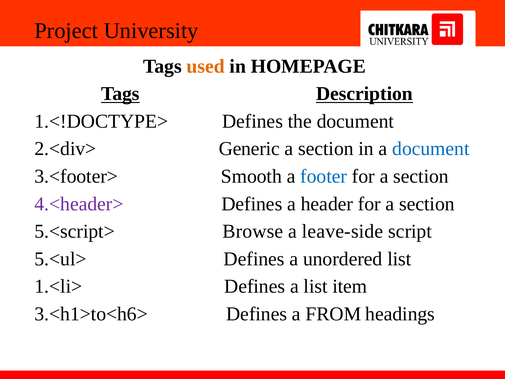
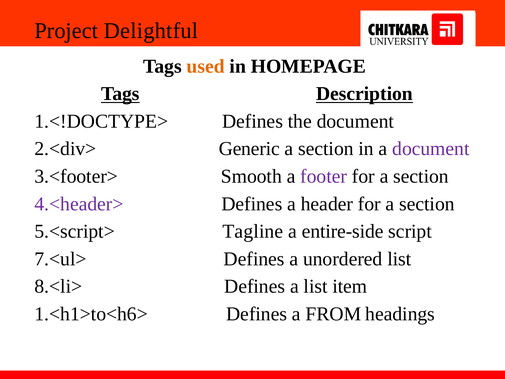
University: University -> Delightful (151, 31)
document colour: blue -> purple (431, 149)
footer colour: blue -> purple (324, 176)
Browse: Browse -> Tagline (253, 231)
leave-side: leave-side -> entire-side (343, 231)
5.<ul>: 5.<ul> -> 7.<ul> (61, 259)
1.<li>: 1.<li> -> 8.<li> (58, 286)
3.<h1>to<h6>: 3.<h1>to<h6> -> 1.<h1>to<h6> (91, 314)
